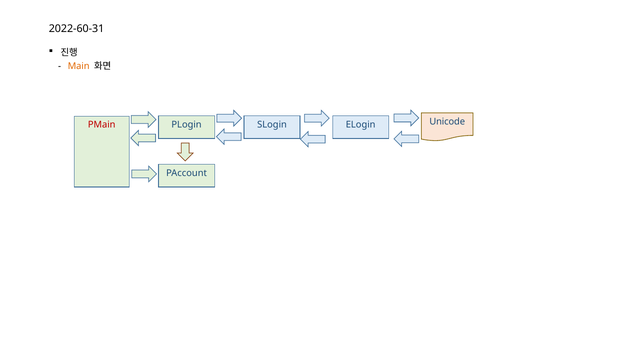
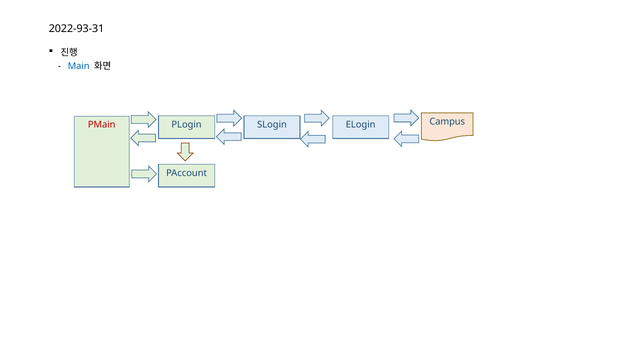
2022-60-31: 2022-60-31 -> 2022-93-31 (77, 29)
Main colour: orange -> blue (79, 66)
Unicode: Unicode -> Campus (447, 122)
